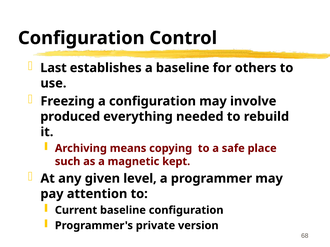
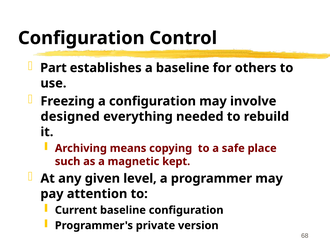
Last: Last -> Part (53, 68)
produced: produced -> designed (70, 117)
